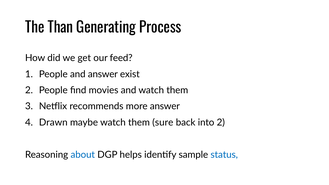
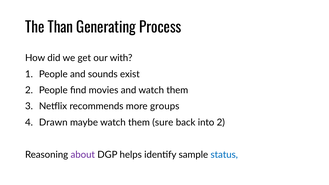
feed: feed -> with (121, 58)
and answer: answer -> sounds (103, 74)
more answer: answer -> groups (165, 106)
about colour: blue -> purple (83, 155)
